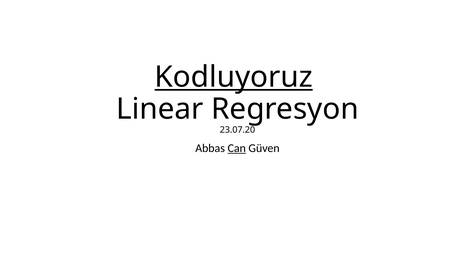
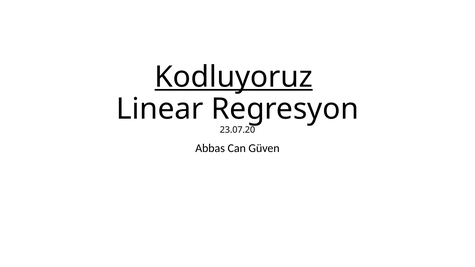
Can underline: present -> none (237, 148)
